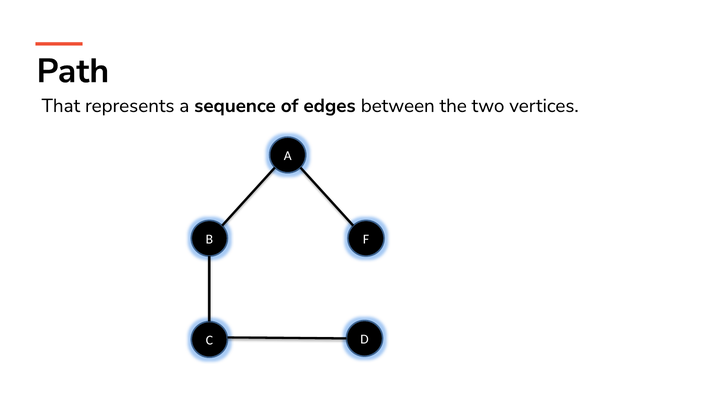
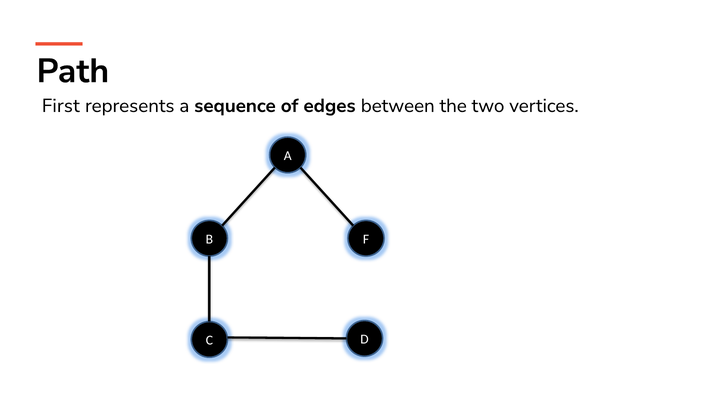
That: That -> First (61, 106)
